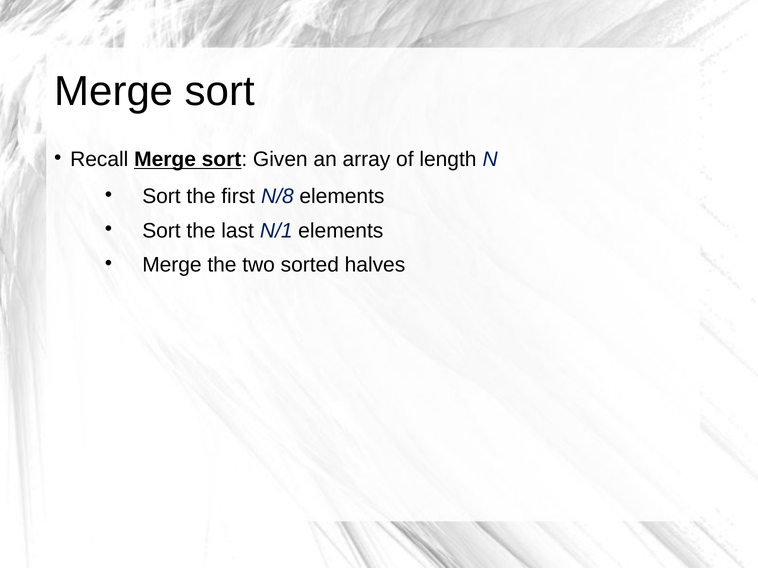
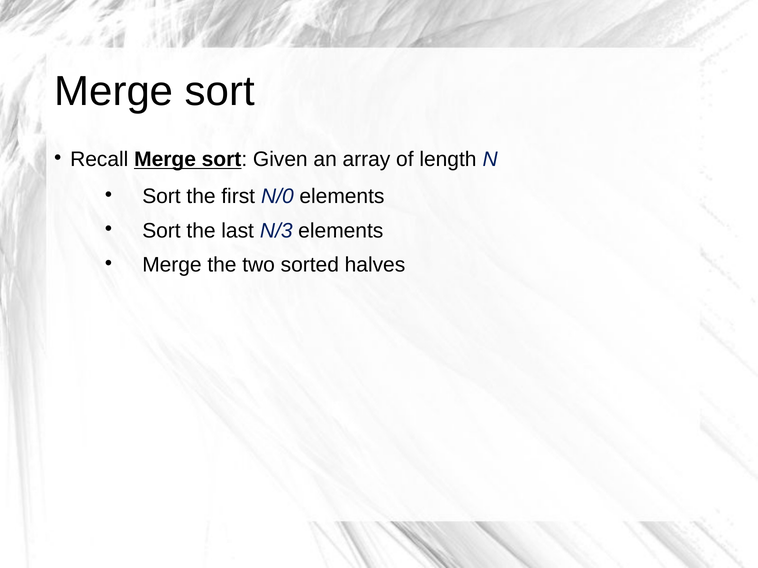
N/8: N/8 -> N/0 (277, 197)
N/1: N/1 -> N/3 (276, 231)
